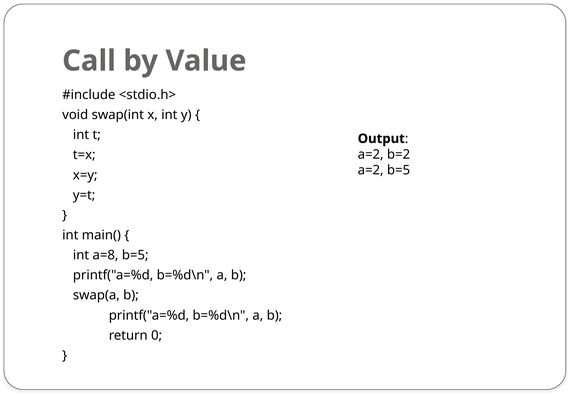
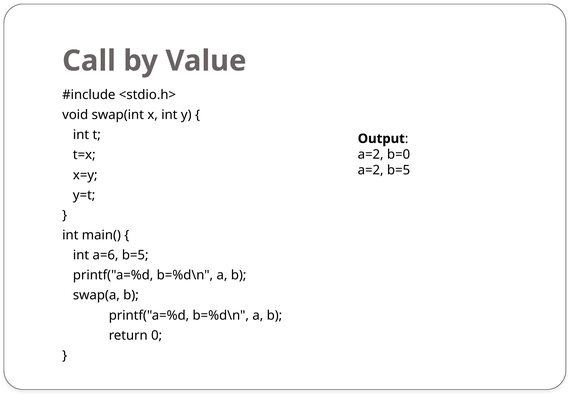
b=2: b=2 -> b=0 (399, 154)
a=8: a=8 -> a=6 (106, 255)
